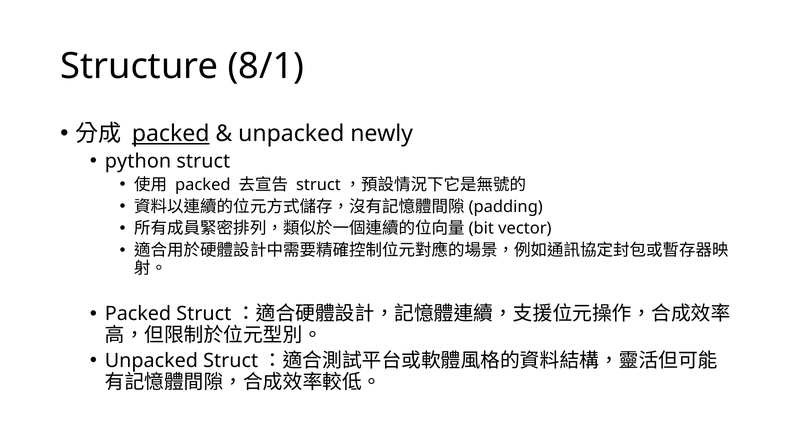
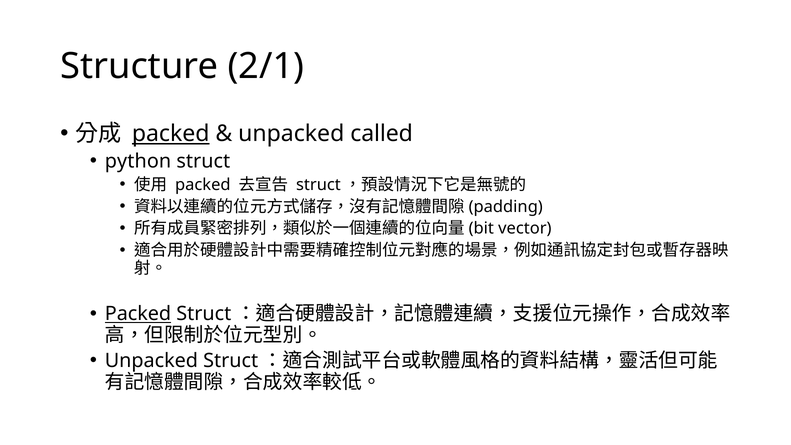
8/1: 8/1 -> 2/1 (266, 66)
newly: newly -> called (382, 134)
Packed underline: none -> present (138, 314)
